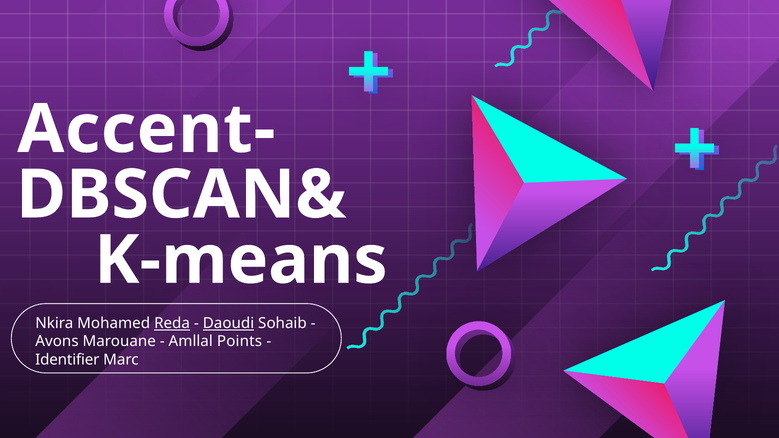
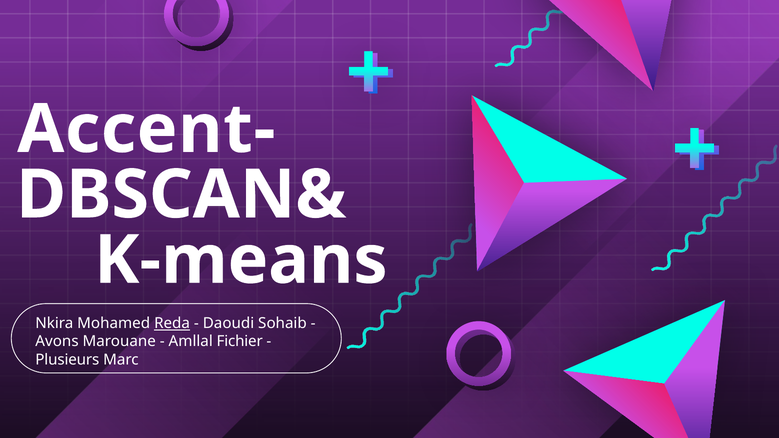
Daoudi underline: present -> none (228, 323)
Points: Points -> Fichier (240, 342)
Identifier: Identifier -> Plusieurs (67, 360)
